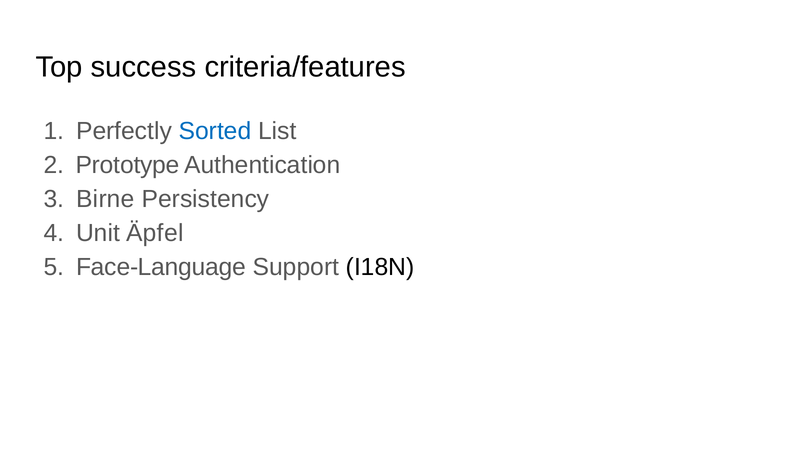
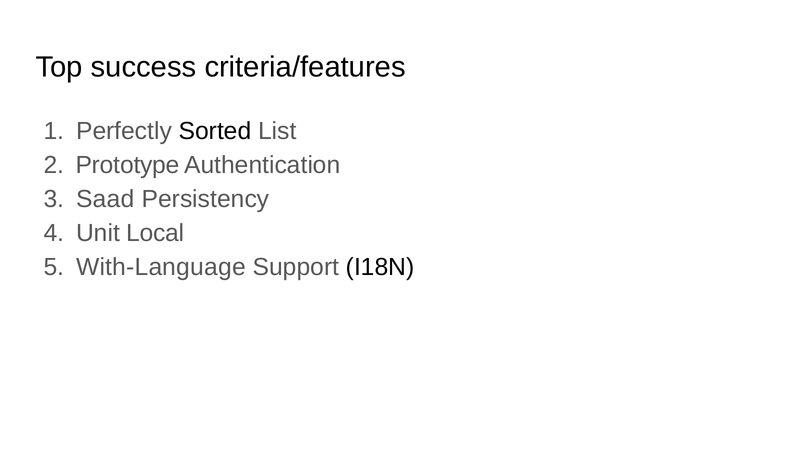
Sorted colour: blue -> black (215, 131)
Birne: Birne -> Saad (105, 199)
Äpfel: Äpfel -> Local (155, 233)
Face-Language: Face-Language -> With-Language (161, 267)
